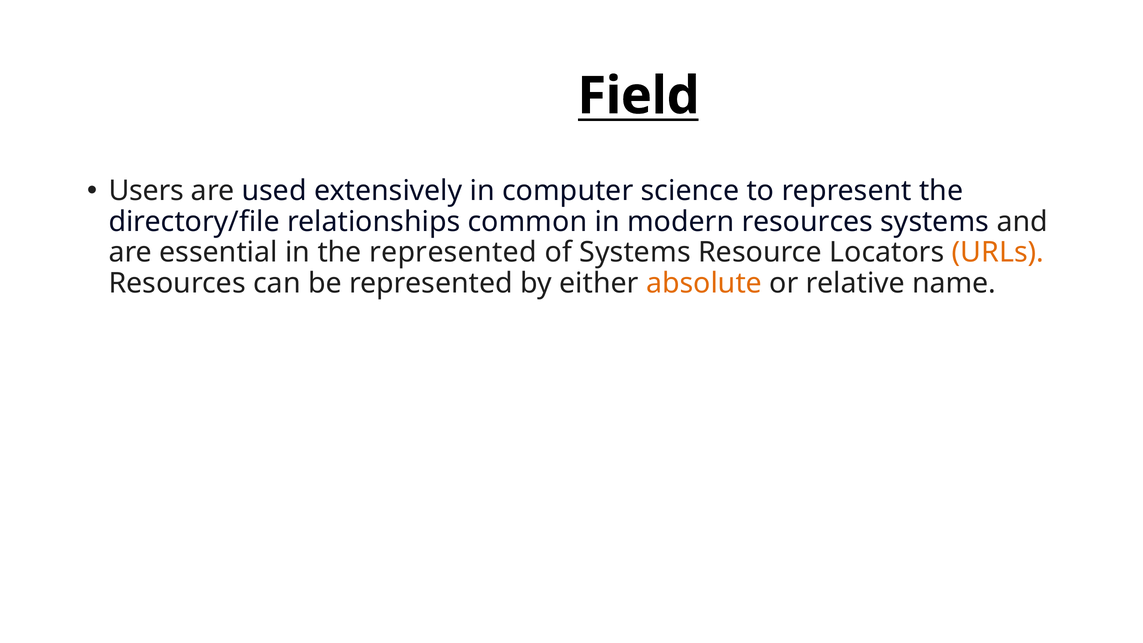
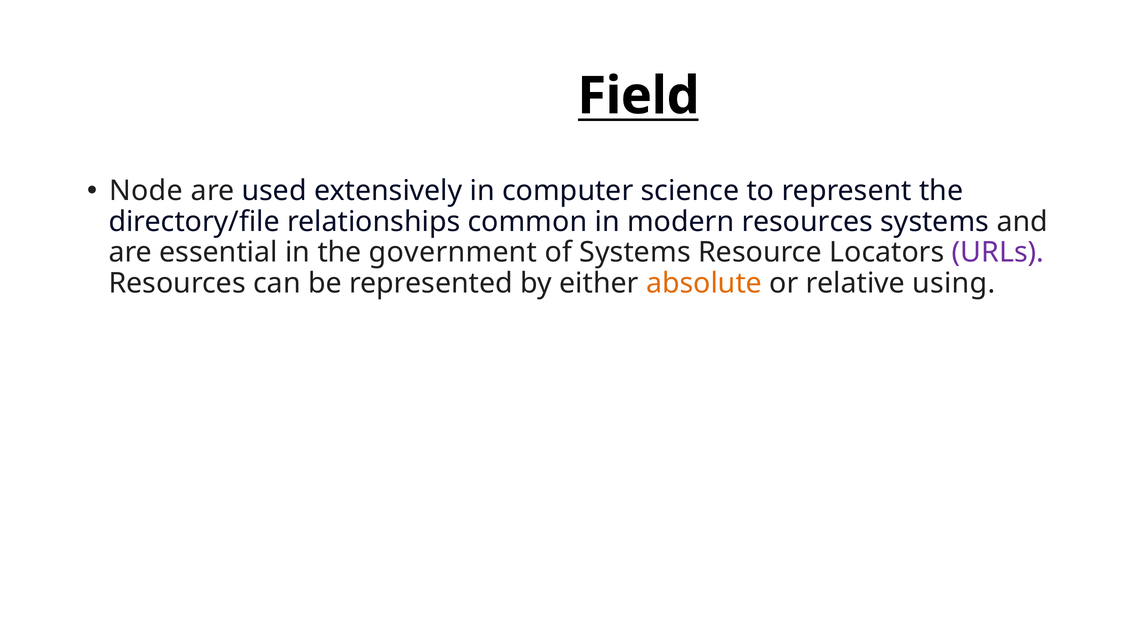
Users: Users -> Node (146, 191)
the represented: represented -> government (453, 252)
URLs colour: orange -> purple (998, 252)
name: name -> using (954, 283)
